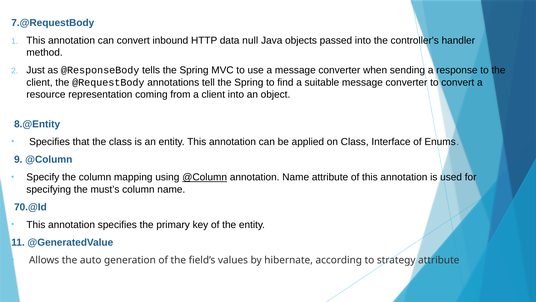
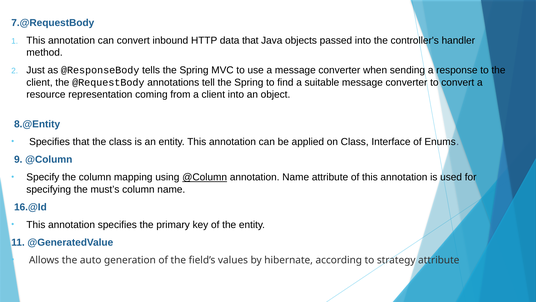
data null: null -> that (250, 41)
70.@Id: 70.@Id -> 16.@Id (30, 207)
